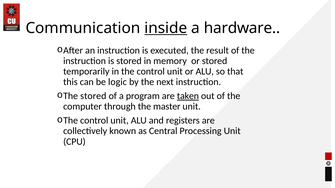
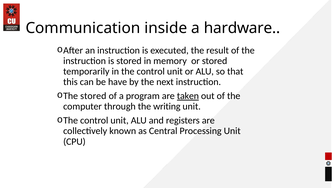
inside underline: present -> none (166, 28)
logic: logic -> have (118, 82)
master: master -> writing (167, 107)
